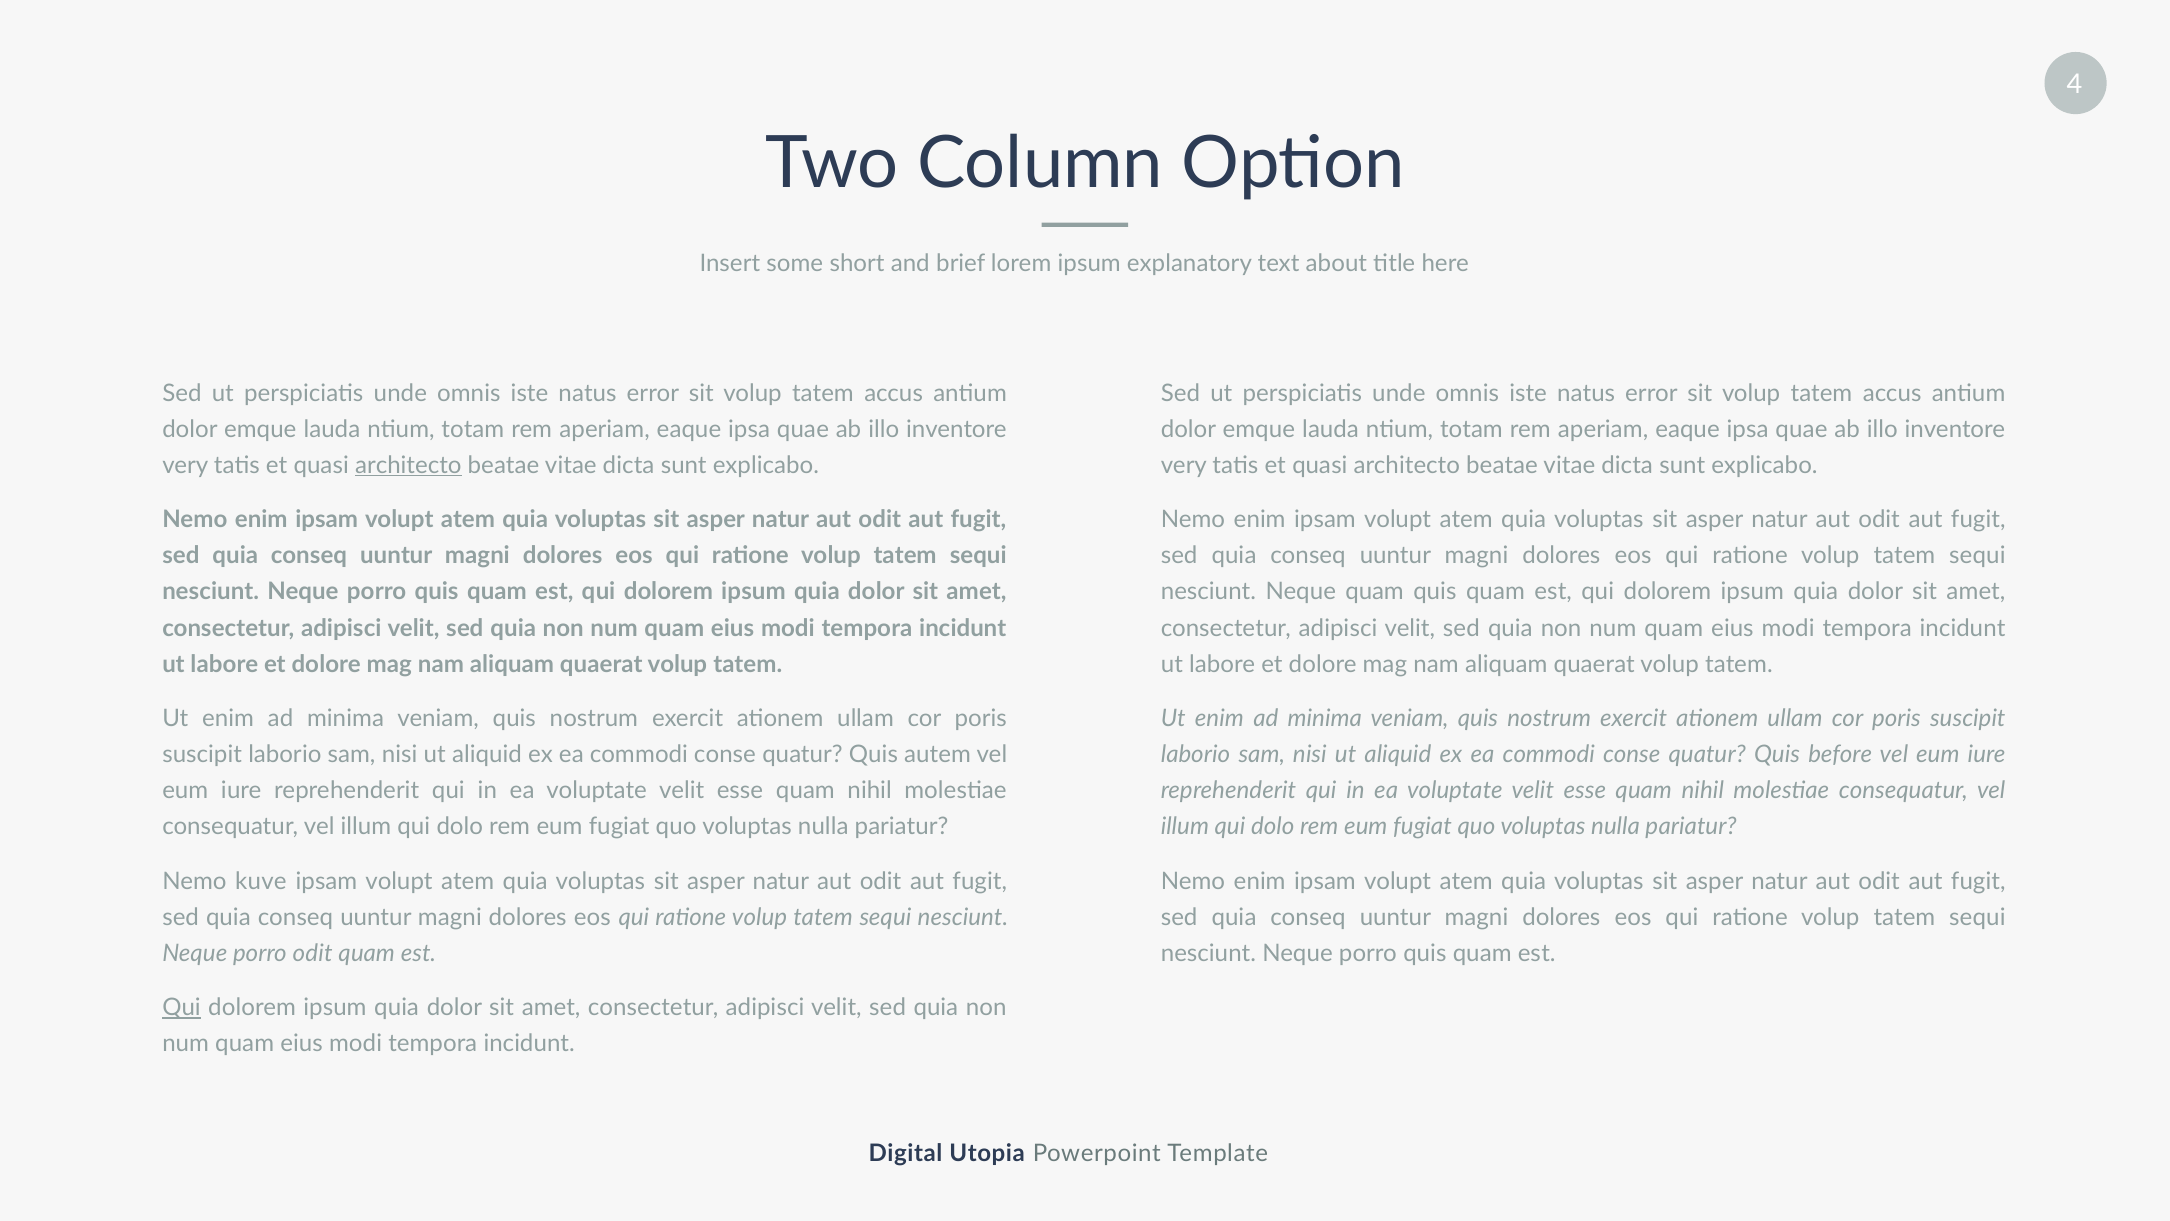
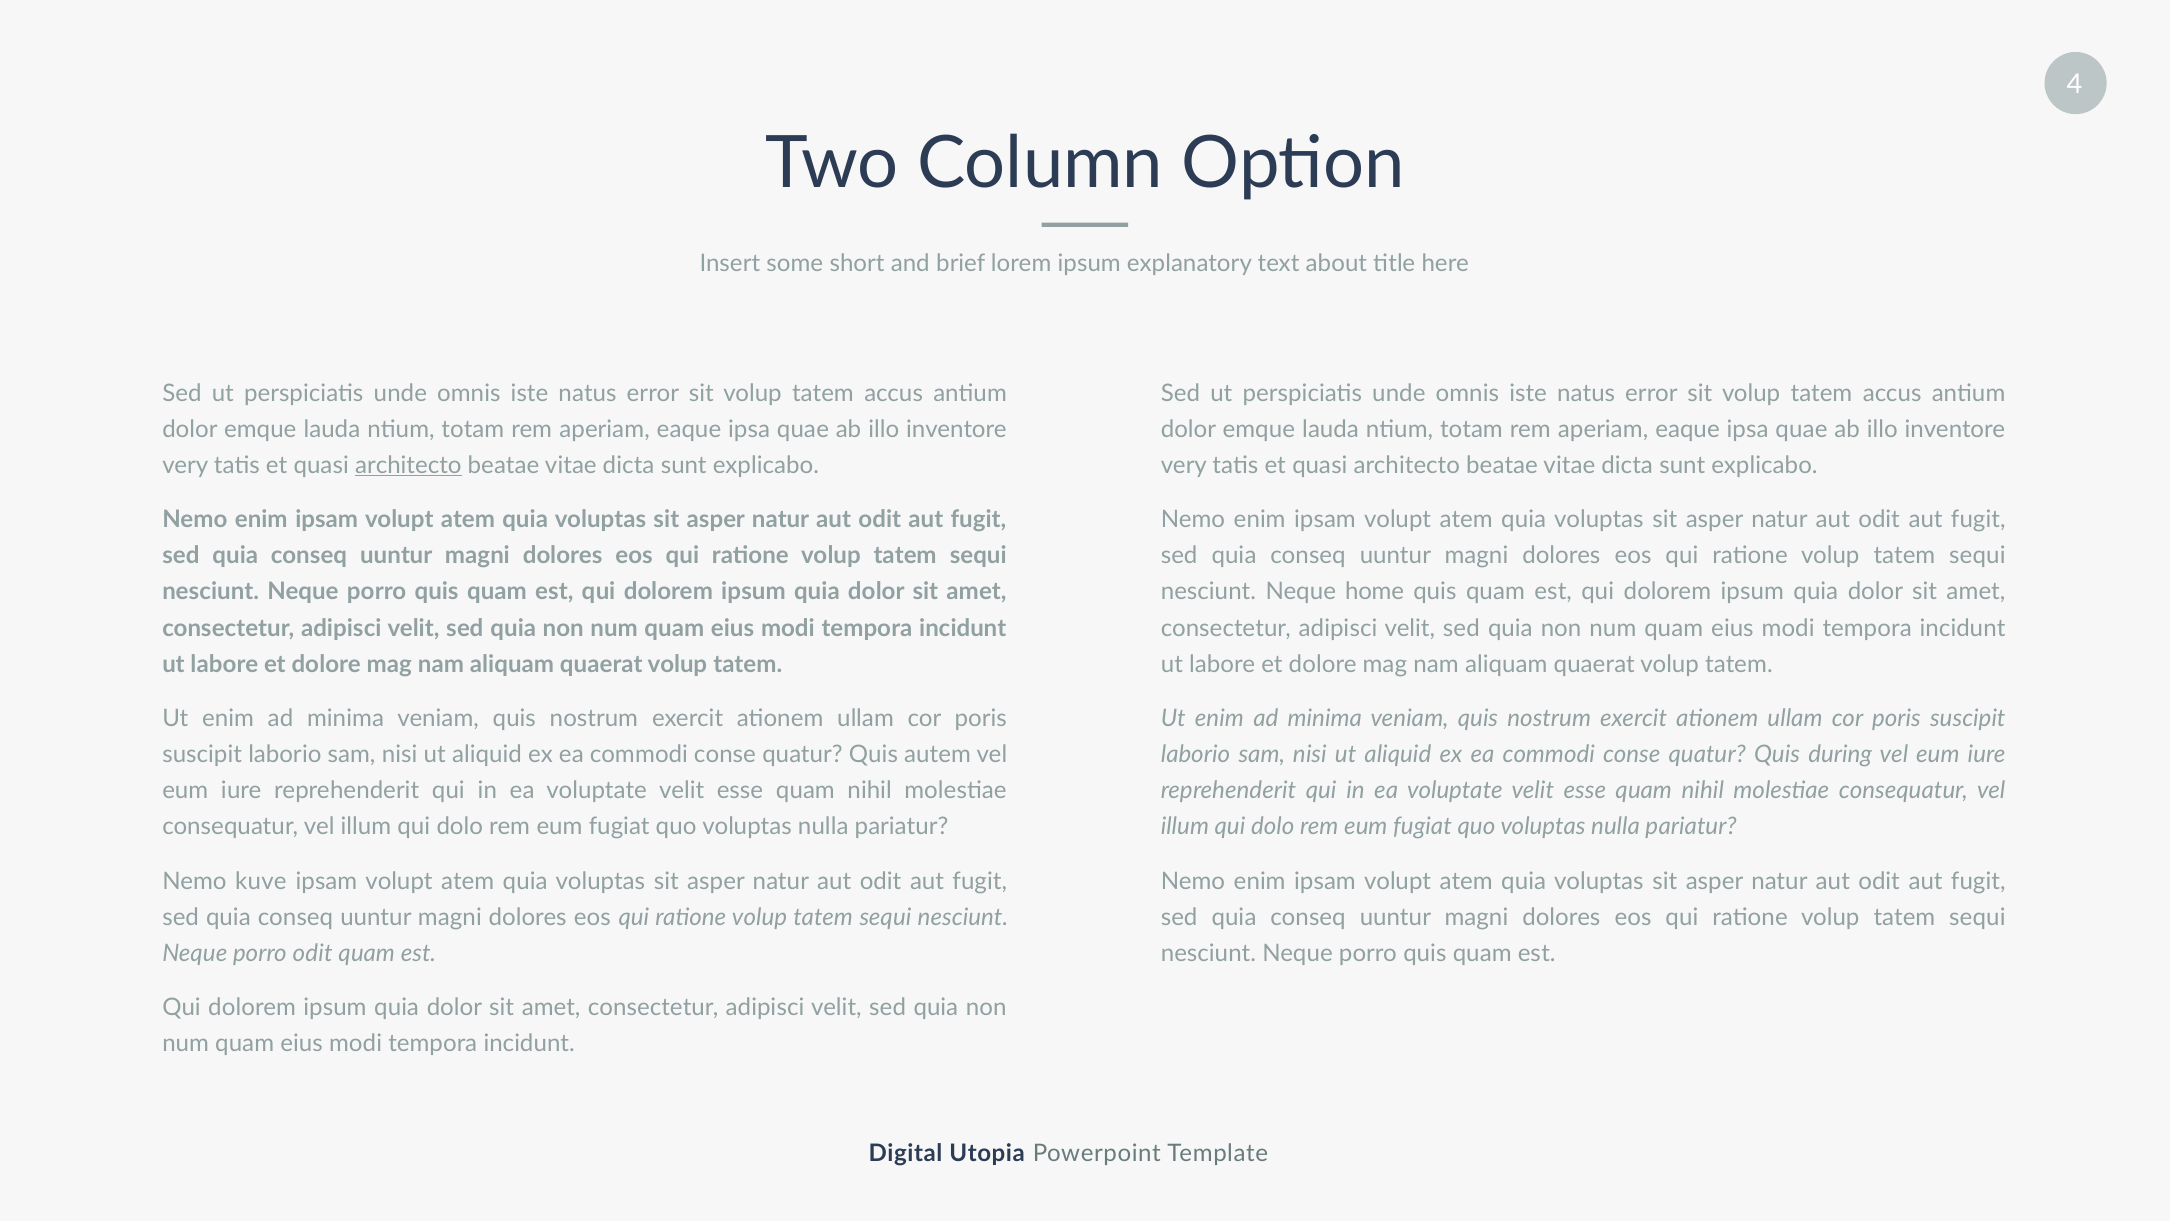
Neque quam: quam -> home (1375, 592)
before: before -> during (1840, 754)
Qui underline: present -> none (182, 1008)
